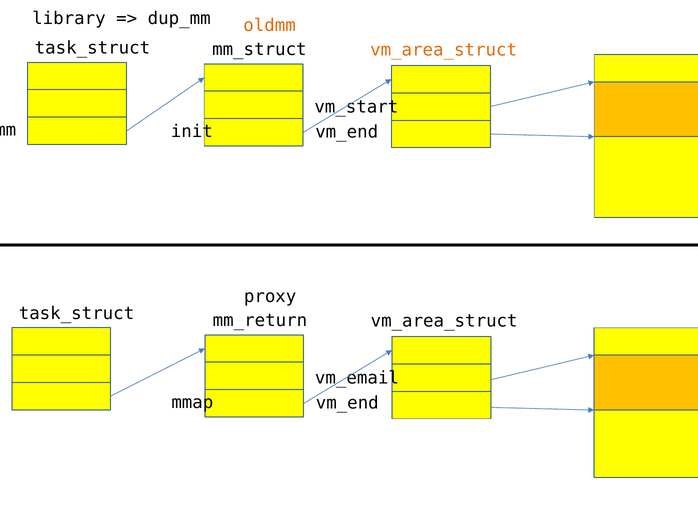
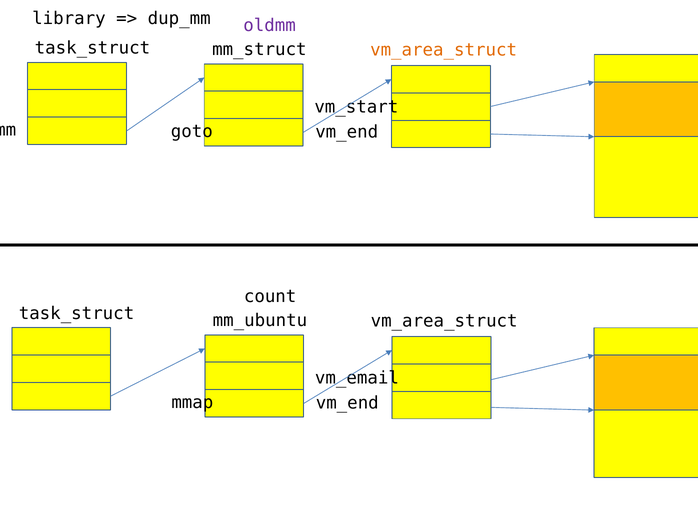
oldmm colour: orange -> purple (270, 26)
init: init -> goto (192, 132)
proxy: proxy -> count (270, 297)
mm_return: mm_return -> mm_ubuntu (260, 321)
